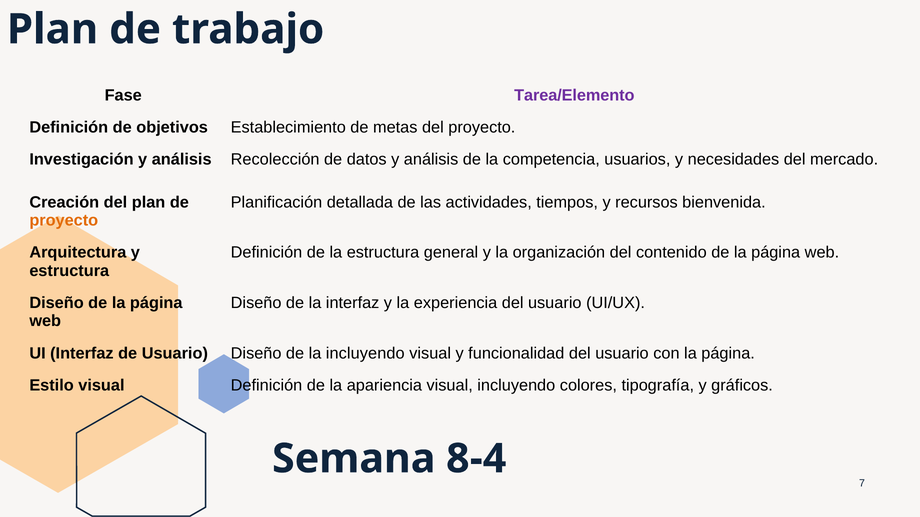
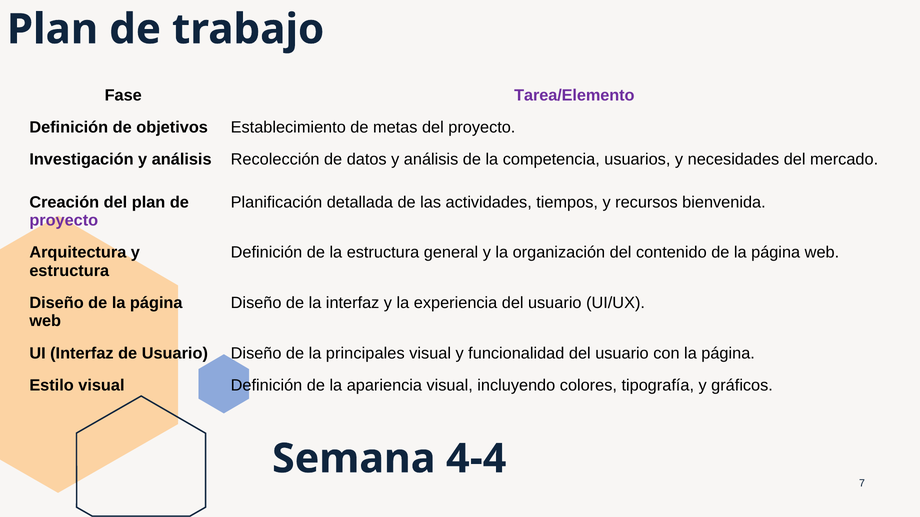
proyecto colour: orange -> purple (64, 221)
la incluyendo: incluyendo -> principales (365, 353)
8-4: 8-4 -> 4-4 (476, 459)
